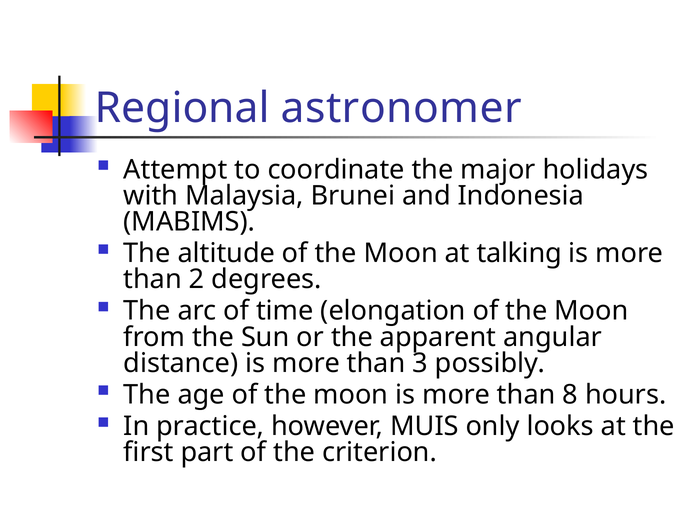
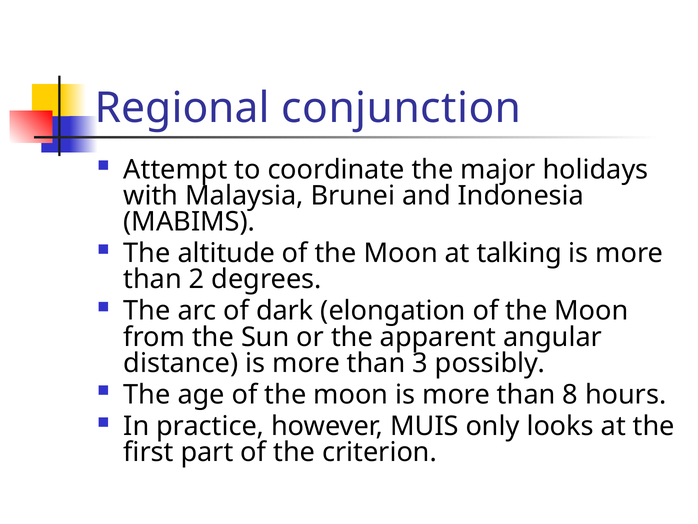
astronomer: astronomer -> conjunction (401, 108)
time: time -> dark (285, 311)
